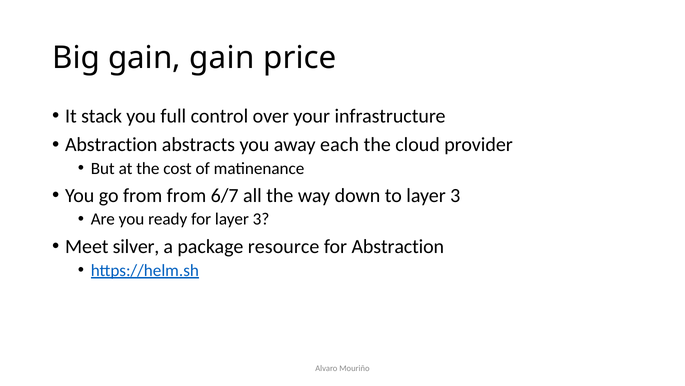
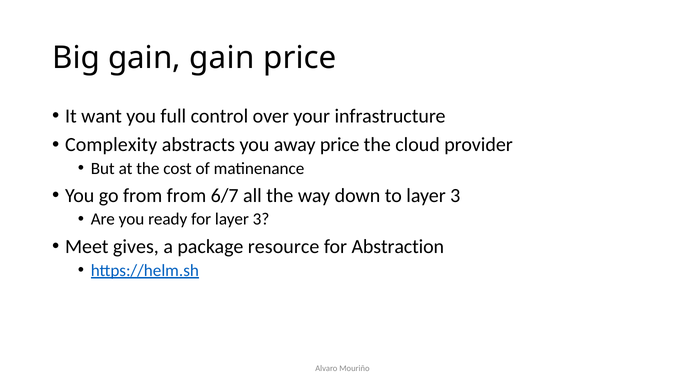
stack: stack -> want (102, 116)
Abstraction: Abstraction -> Complexity (111, 145)
away each: each -> price (340, 145)
silver: silver -> gives (136, 246)
